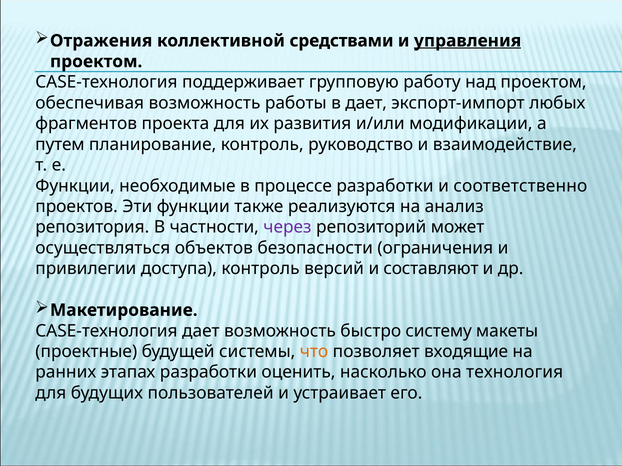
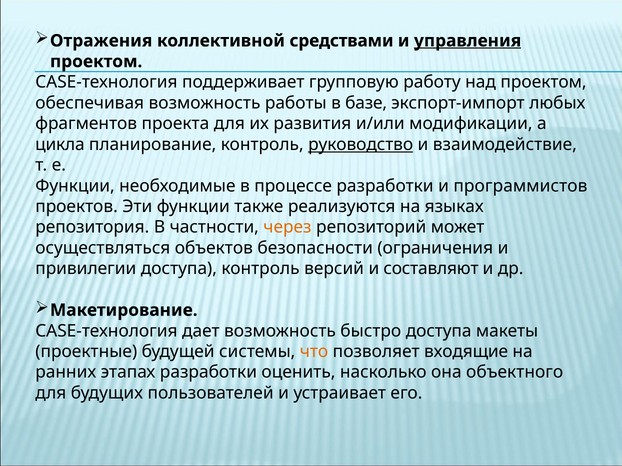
в дает: дает -> базе (366, 103)
путем: путем -> цикла (60, 145)
руководство underline: none -> present (361, 145)
соответственно: соответственно -> программистов (520, 186)
анализ: анализ -> языках (454, 207)
через colour: purple -> orange (287, 227)
быстро систему: систему -> доступа (439, 331)
технология: технология -> объектного (515, 373)
